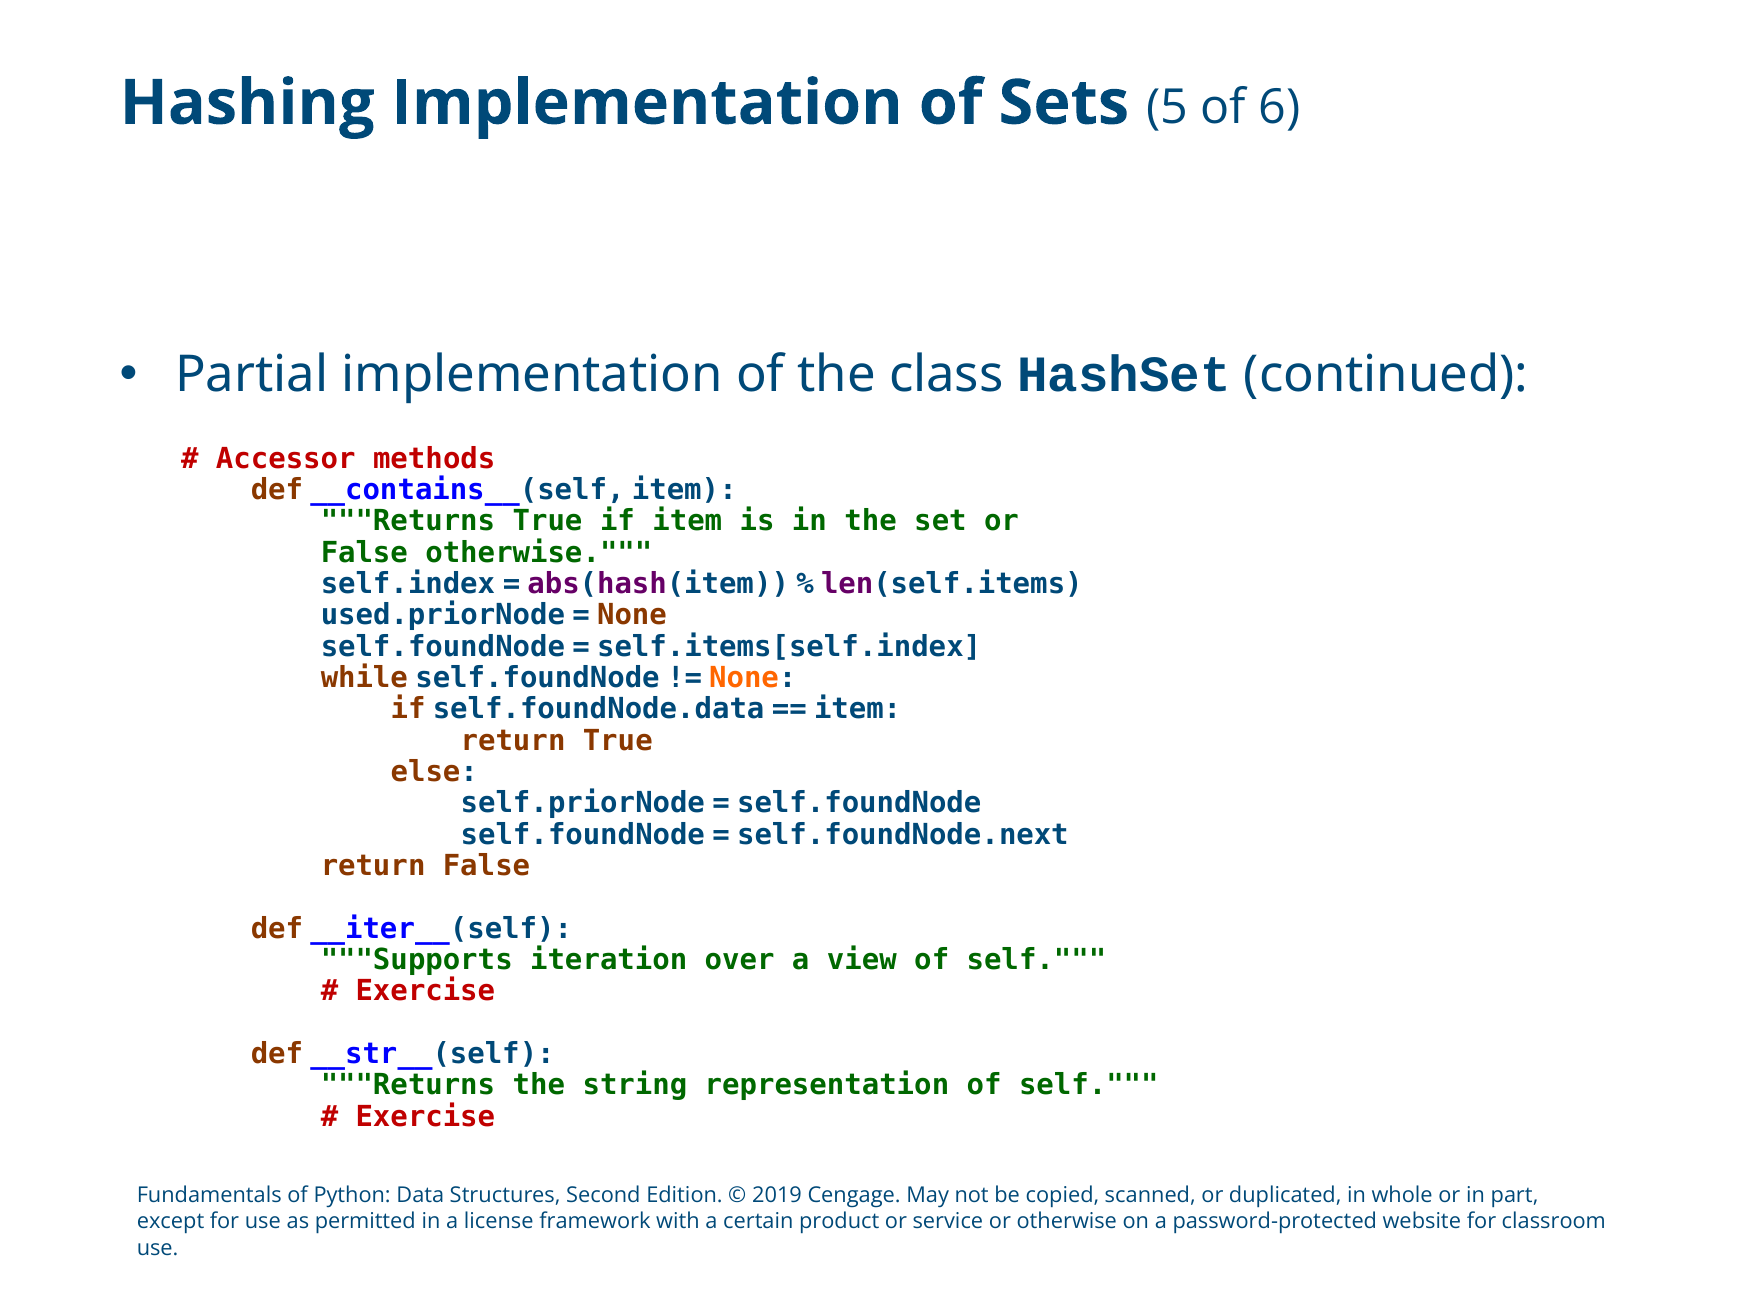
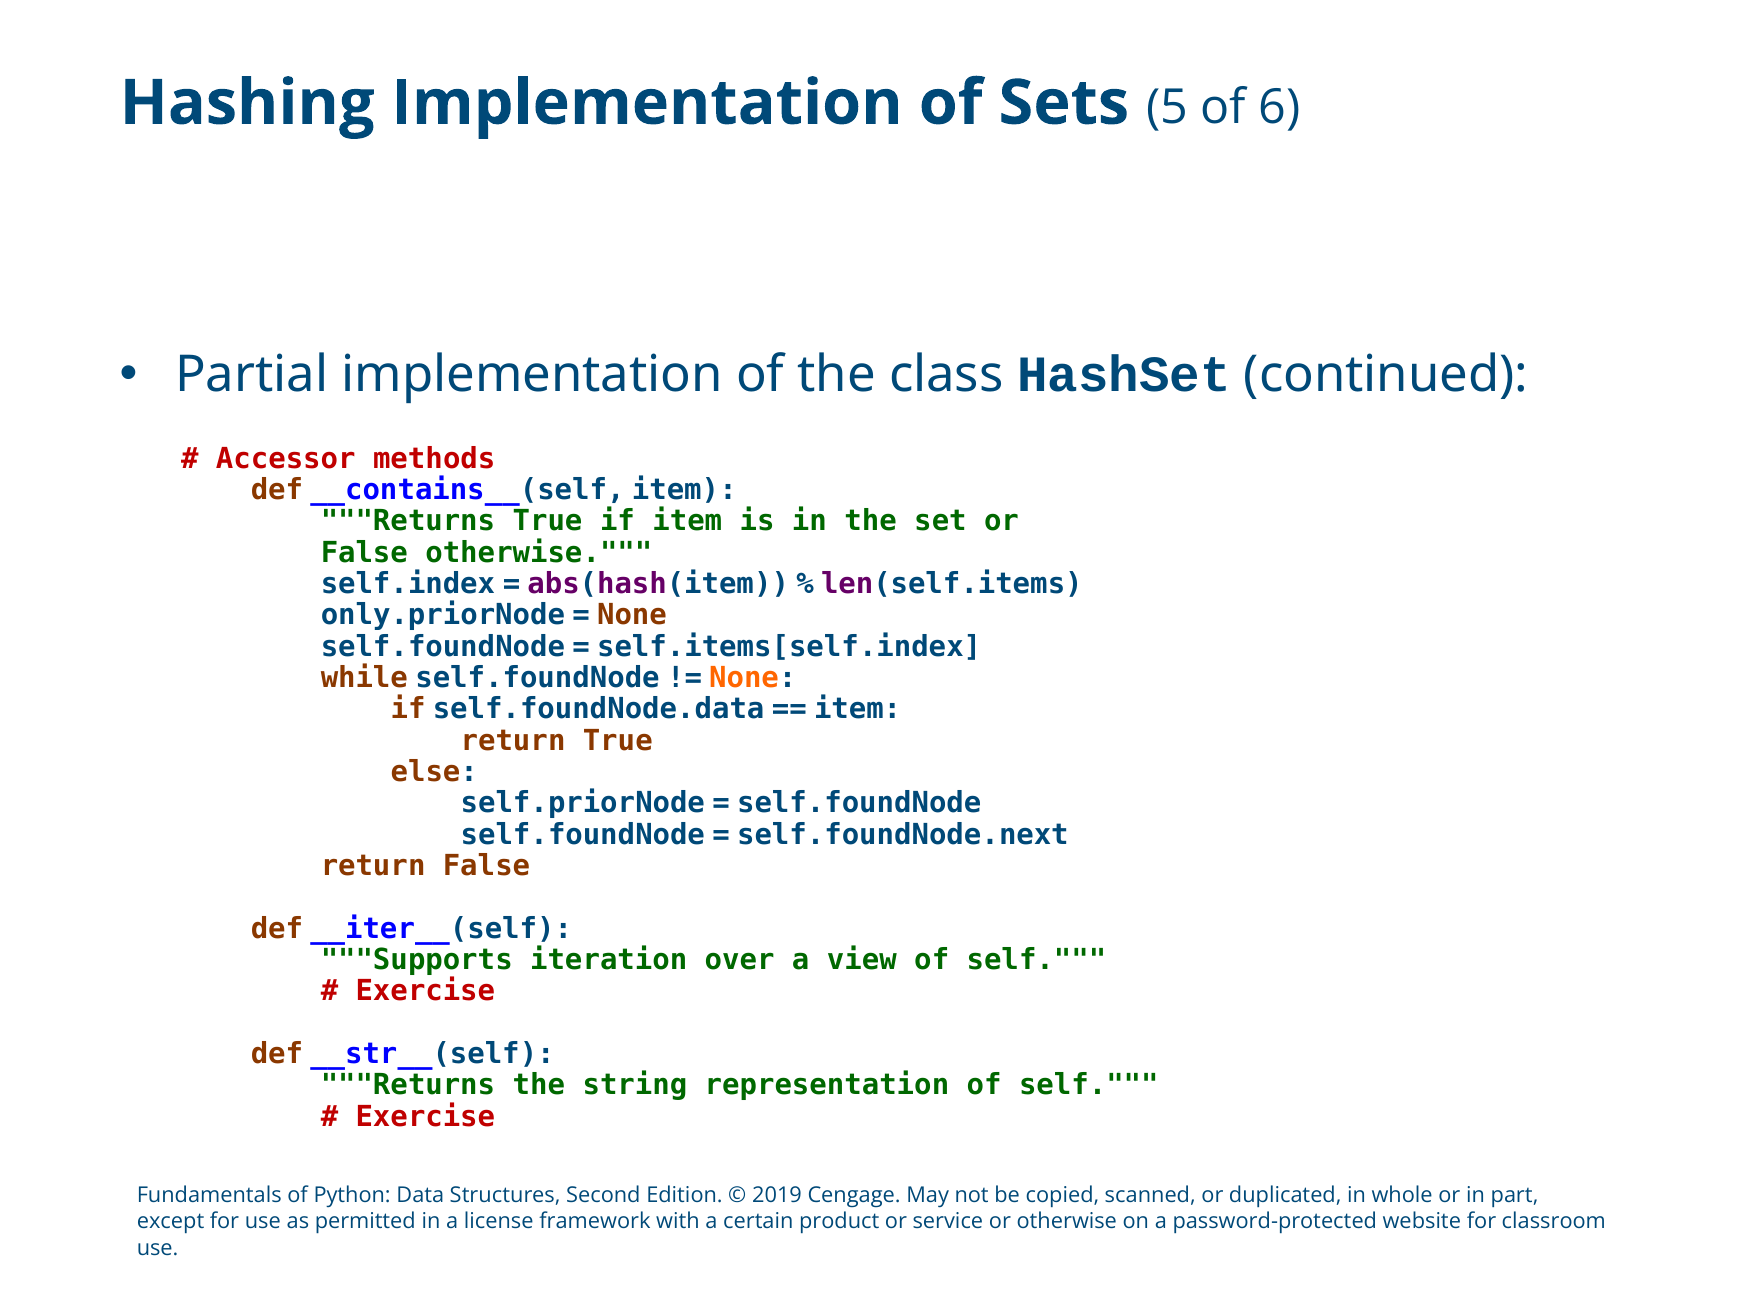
used.priorNode: used.priorNode -> only.priorNode (443, 615)
